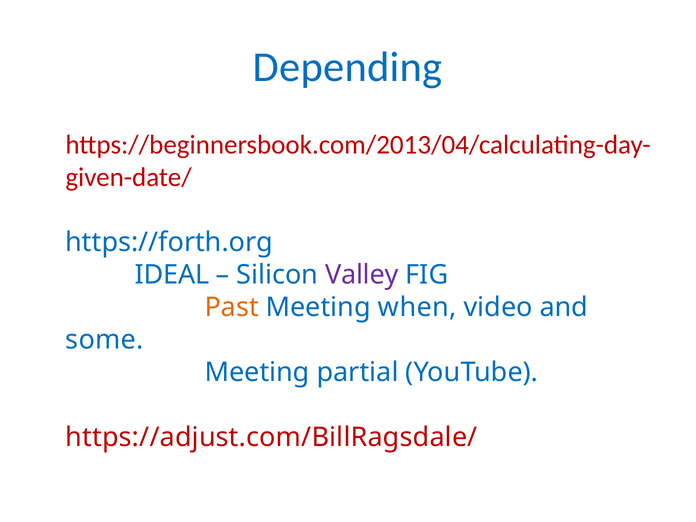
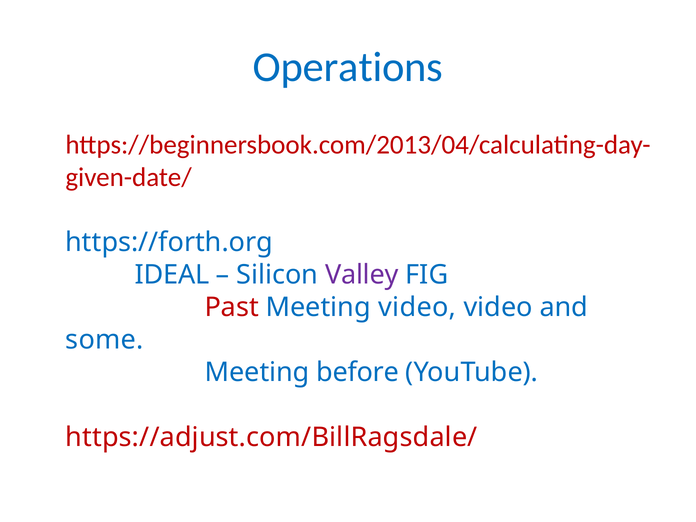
Depending: Depending -> Operations (348, 67)
Past colour: orange -> red (232, 307)
Meeting when: when -> video (417, 307)
partial: partial -> before (358, 372)
